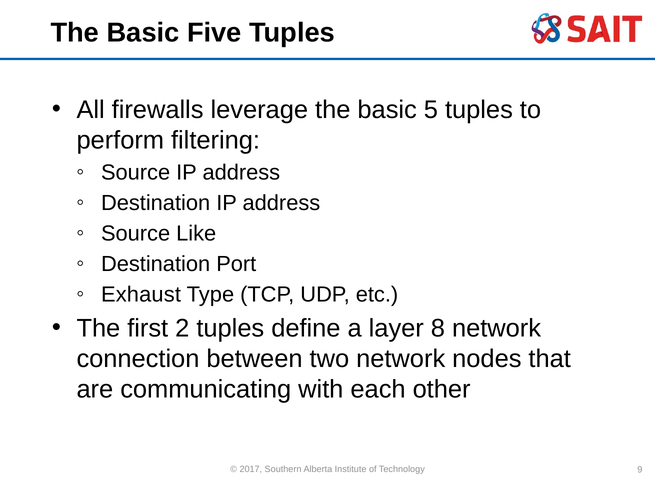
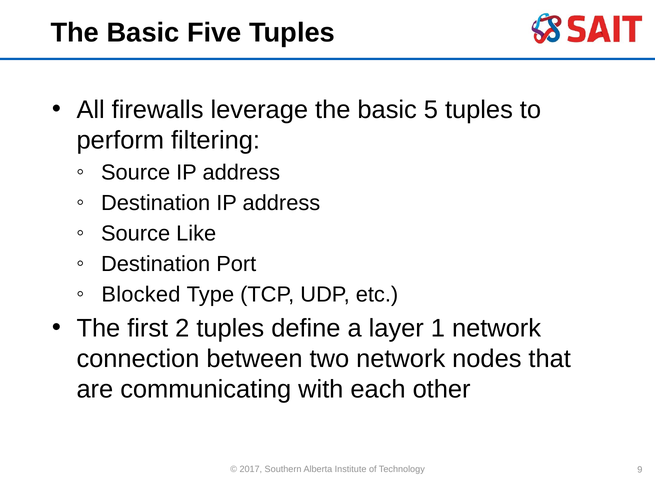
Exhaust: Exhaust -> Blocked (141, 295)
8: 8 -> 1 (438, 329)
